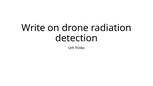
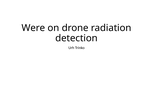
Write: Write -> Were (33, 28)
